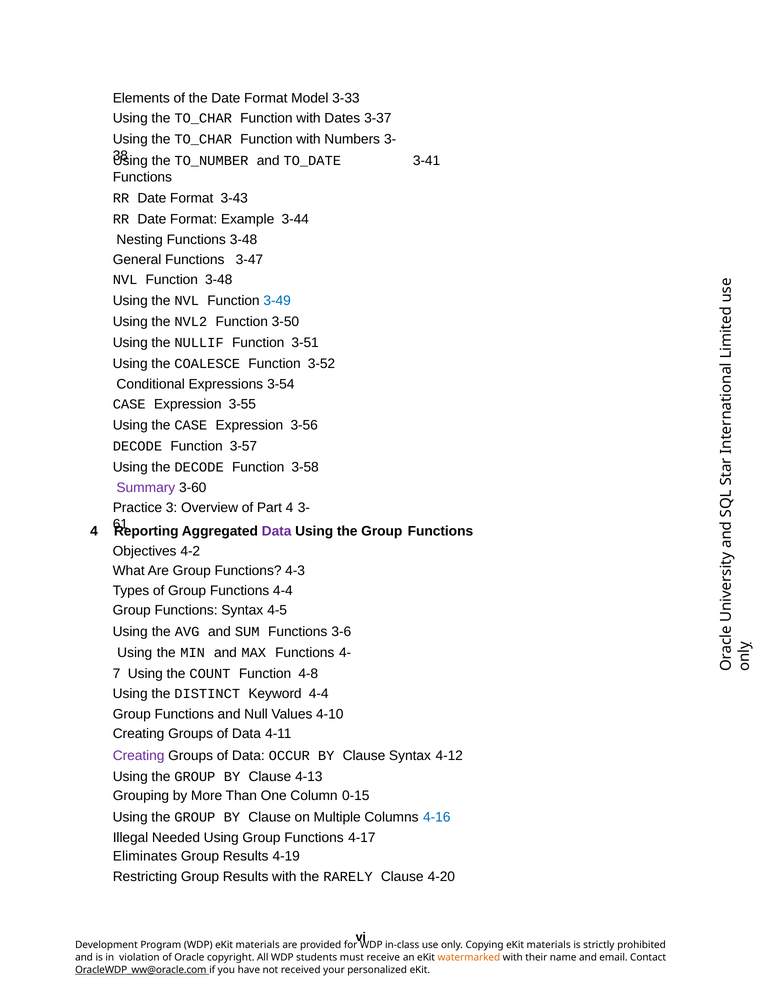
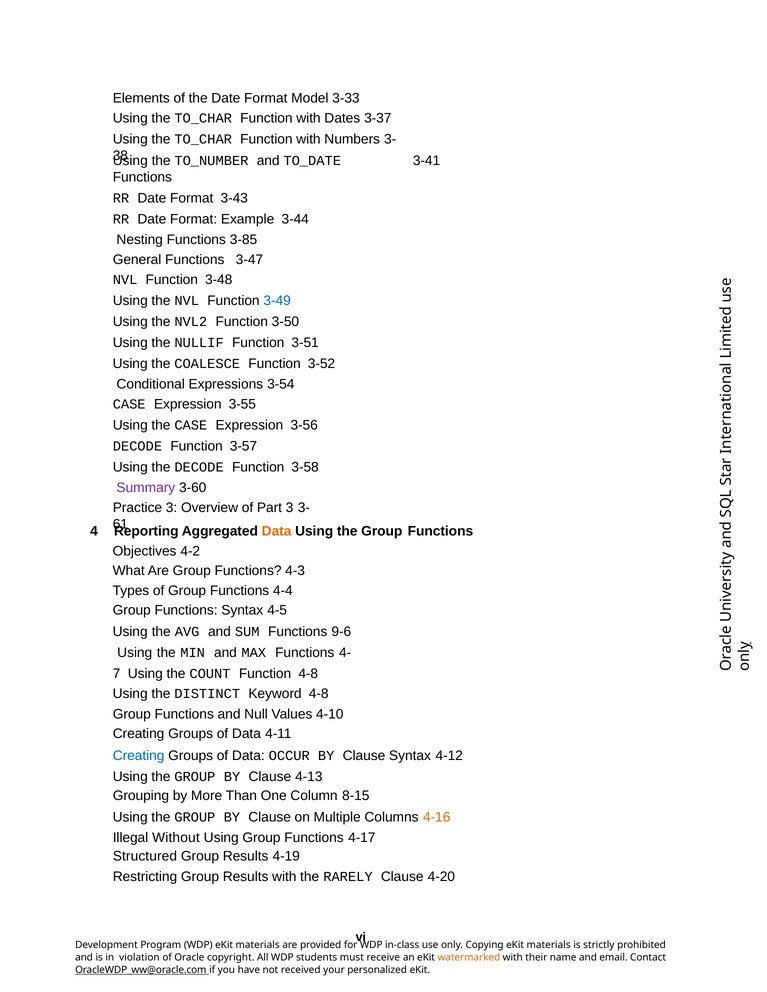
Functions 3-48: 3-48 -> 3-85 (244, 240)
Part 4: 4 -> 3 (290, 508)
Data colour: purple -> orange (277, 532)
3-6: 3-6 -> 9-6 (341, 632)
Keyword 4-4: 4-4 -> 4-8 (319, 694)
Creating colour: purple -> blue (139, 756)
0-15: 0-15 -> 8-15 (356, 796)
4-16 colour: blue -> orange (437, 818)
Needed: Needed -> Without (176, 838)
Eliminates: Eliminates -> Structured (145, 857)
